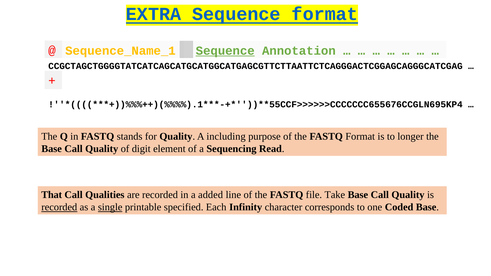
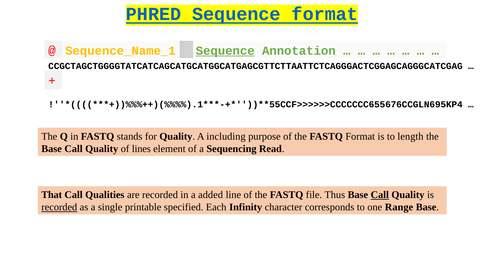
EXTRA: EXTRA -> PHRED (154, 14)
longer: longer -> length (410, 136)
digit: digit -> lines (141, 149)
Take: Take -> Thus (335, 195)
Call underline: none -> present (380, 195)
single underline: present -> none (110, 207)
Coded: Coded -> Range (399, 207)
